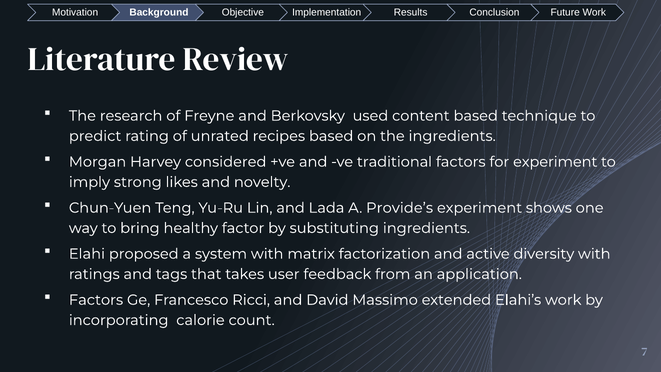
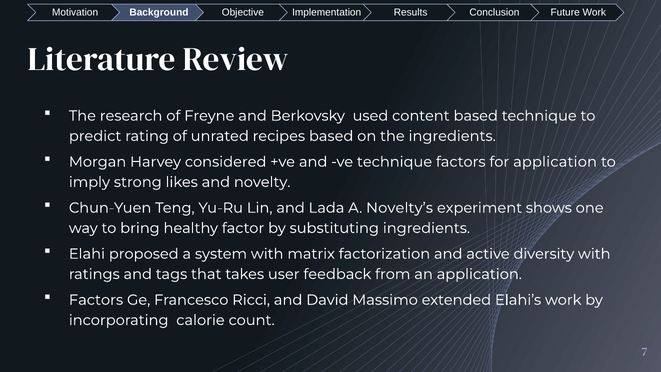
ve traditional: traditional -> technique (395, 162)
for experiment: experiment -> application (555, 162)
Provide’s: Provide’s -> Novelty’s (400, 208)
